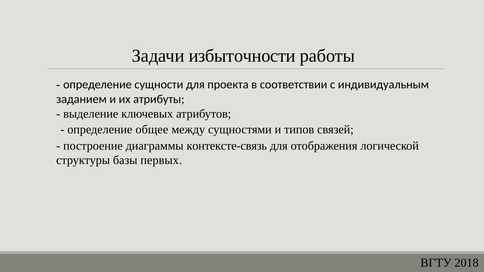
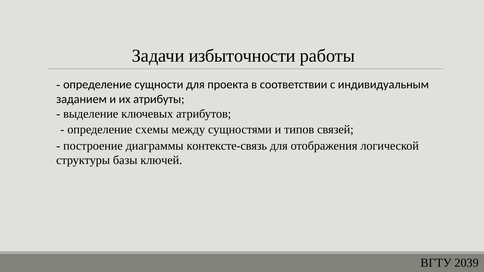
общее: общее -> схемы (152, 130)
первых: первых -> ключей (161, 160)
2018: 2018 -> 2039 (467, 263)
